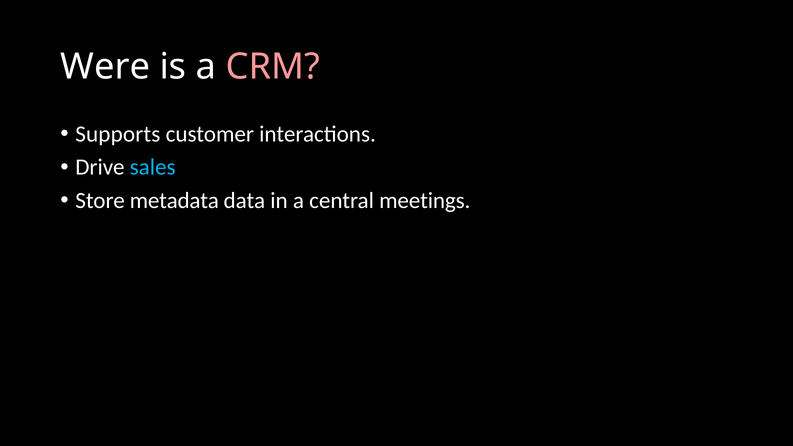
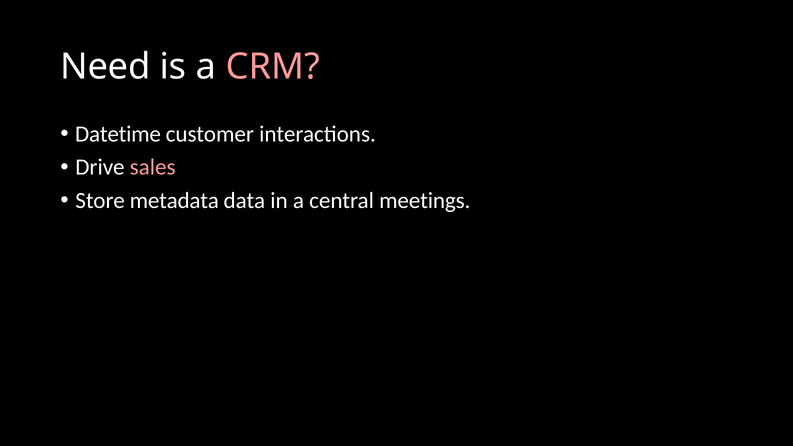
Were: Were -> Need (105, 67)
Supports: Supports -> Datetime (118, 134)
sales colour: light blue -> pink (153, 167)
